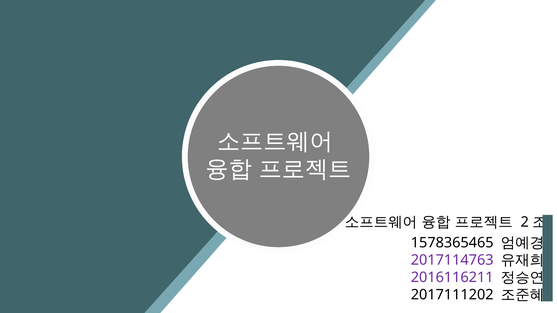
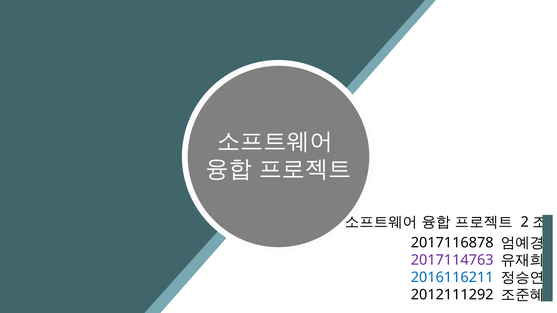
1578365465: 1578365465 -> 2017116878 (452, 243)
2016116211 colour: purple -> blue (452, 278)
2017111202: 2017111202 -> 2012111292 (452, 295)
